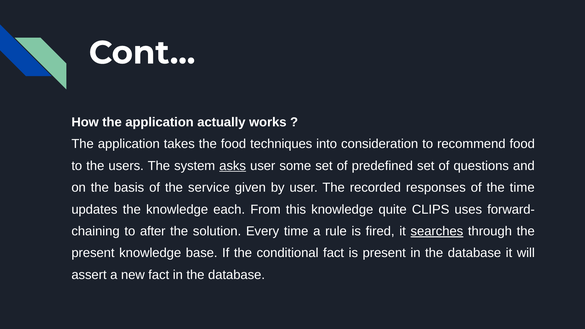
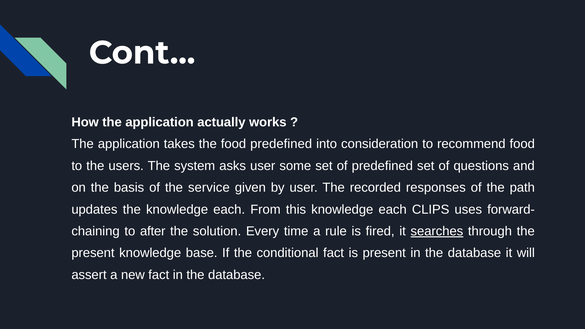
food techniques: techniques -> predefined (281, 144)
asks underline: present -> none (233, 166)
the time: time -> path (522, 188)
this knowledge quite: quite -> each (393, 209)
